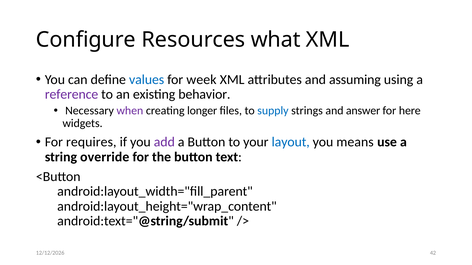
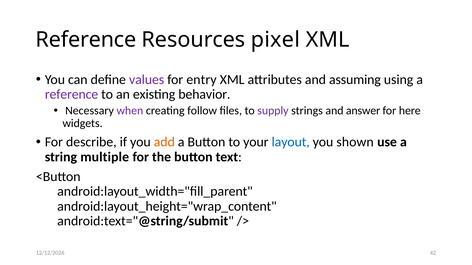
Configure: Configure -> Reference (86, 40)
what: what -> pixel (275, 40)
values colour: blue -> purple (147, 80)
week: week -> entry (201, 80)
longer: longer -> follow (202, 111)
supply colour: blue -> purple (273, 111)
requires: requires -> describe (91, 142)
add colour: purple -> orange (164, 142)
means: means -> shown (355, 142)
override: override -> multiple (105, 157)
